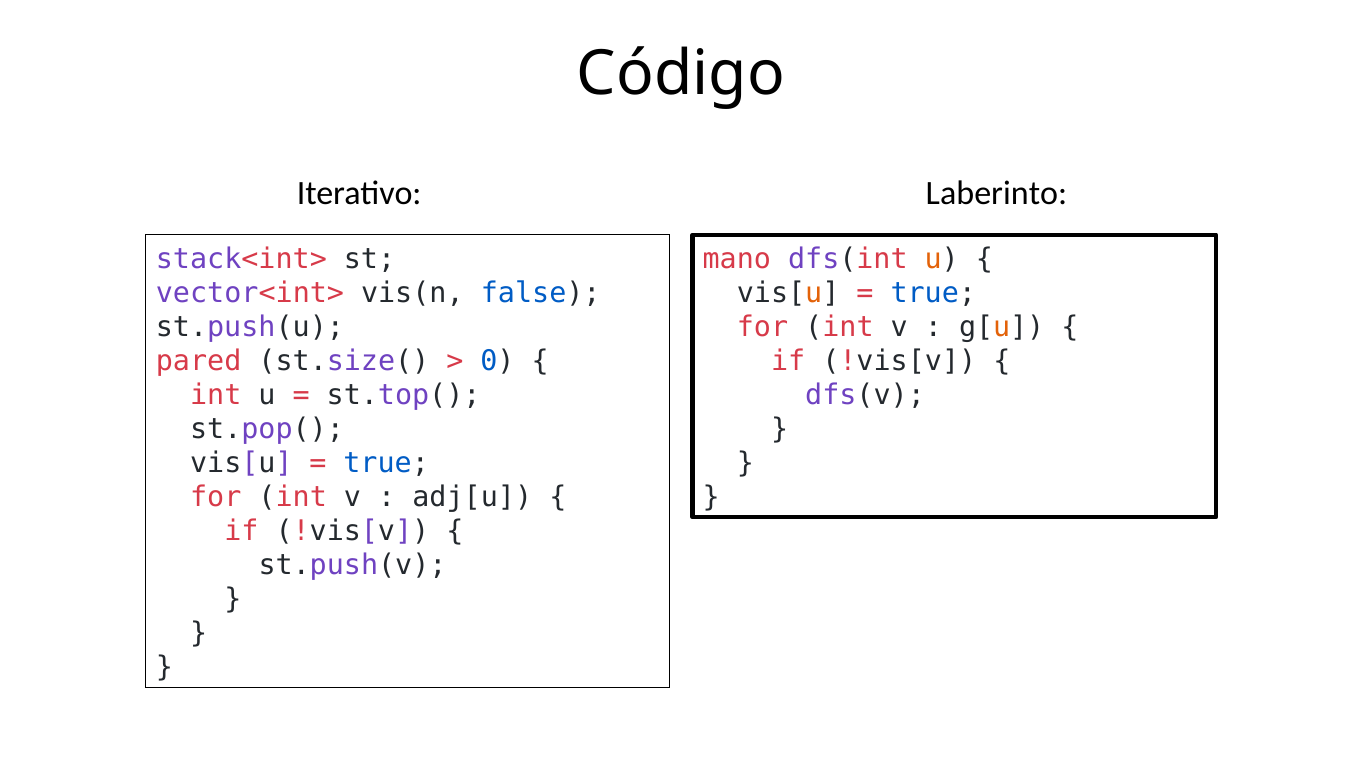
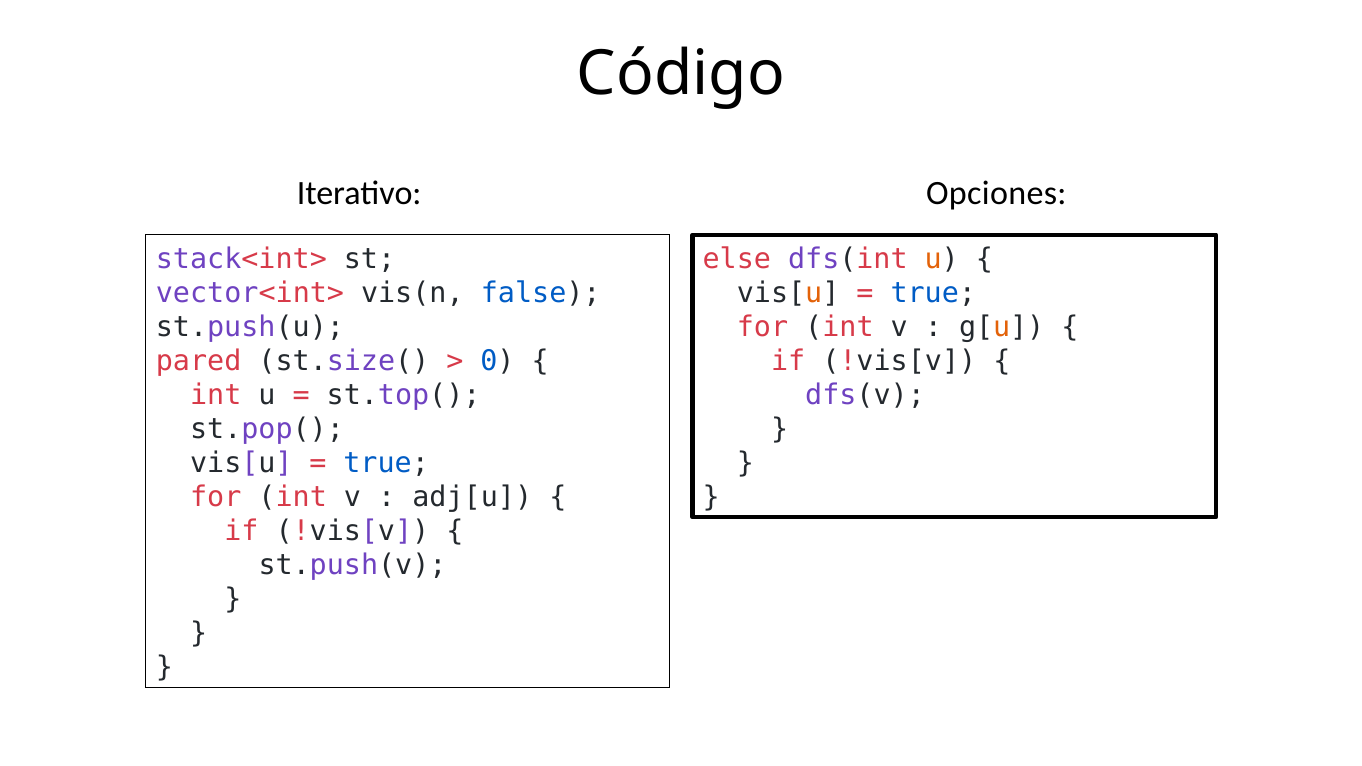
Laberinto: Laberinto -> Opciones (996, 193)
mano: mano -> else (737, 259)
